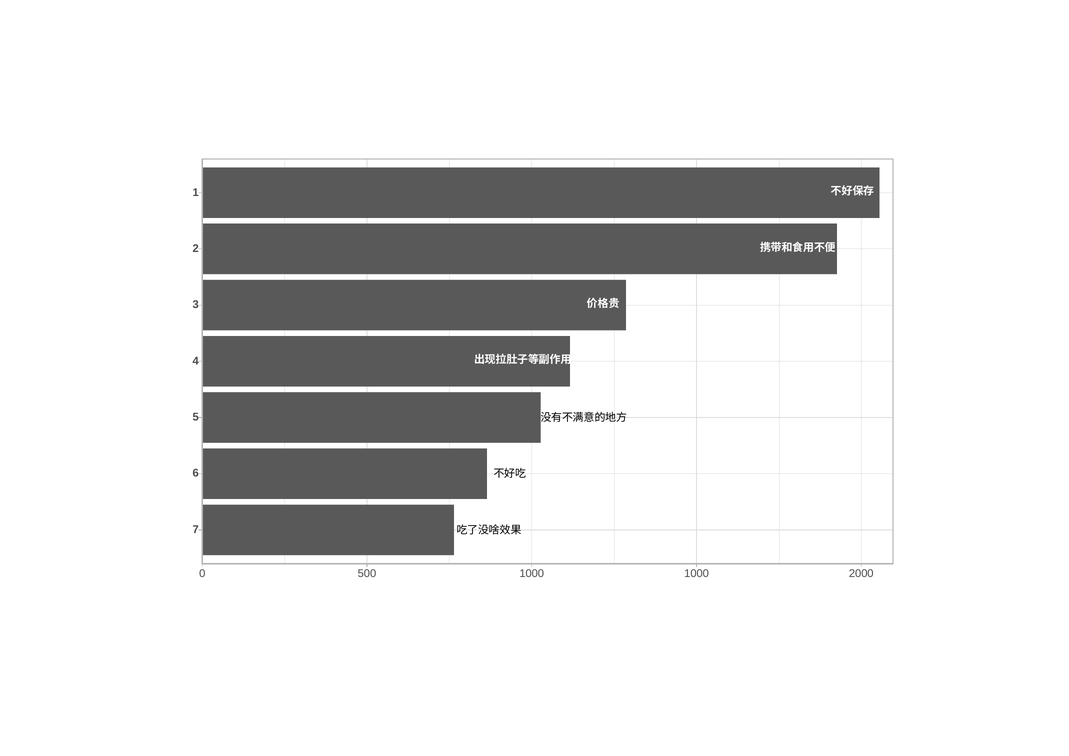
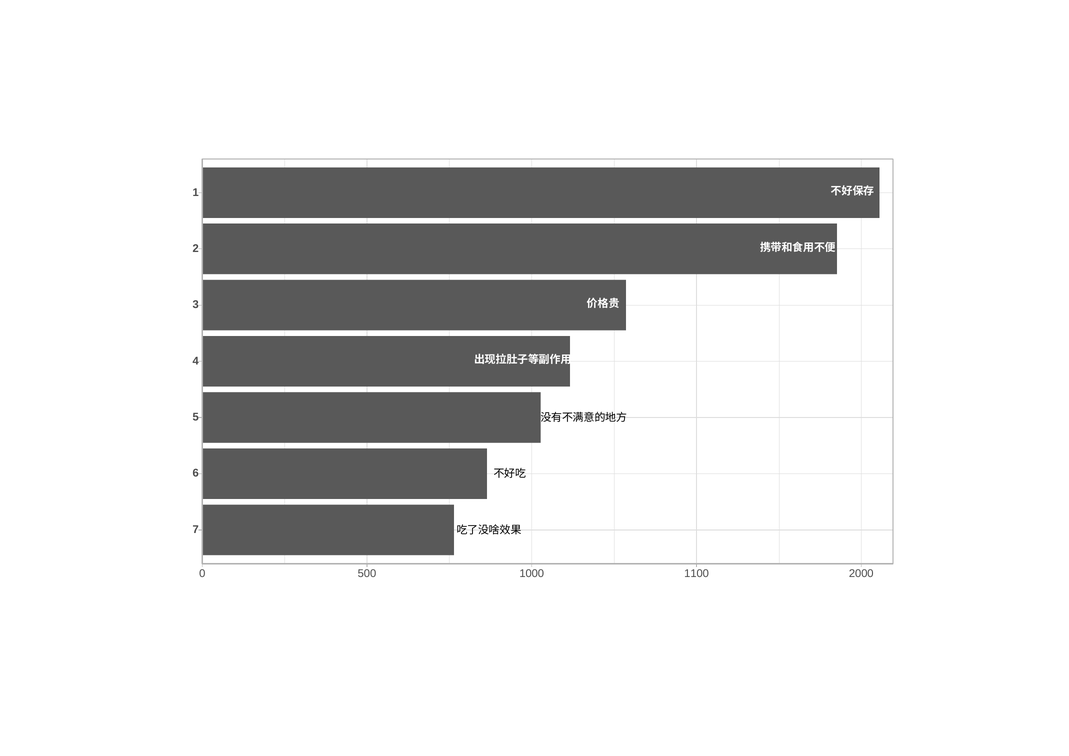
1000 1000: 1000 -> 1100 (697, 573)
